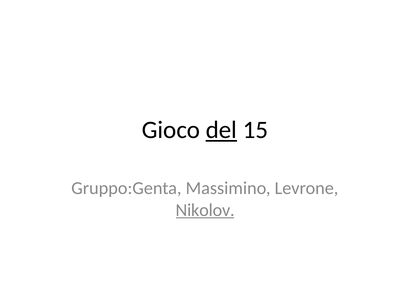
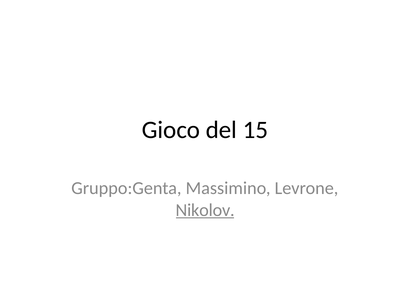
del underline: present -> none (221, 130)
